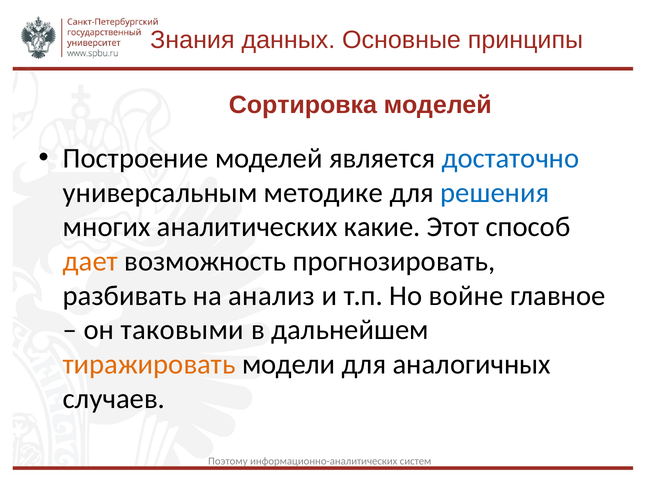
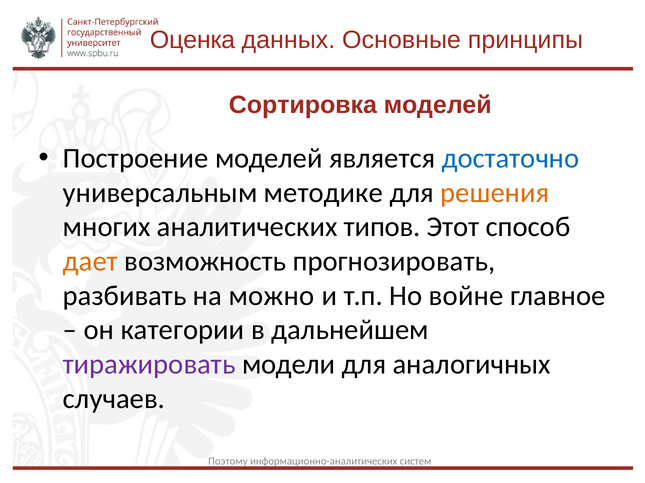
Знания: Знания -> Оценка (192, 40)
решения colour: blue -> orange (495, 193)
какие: какие -> типов (382, 227)
анализ: анализ -> можно (272, 296)
таковыми: таковыми -> категории (183, 331)
тиражировать colour: orange -> purple (149, 365)
